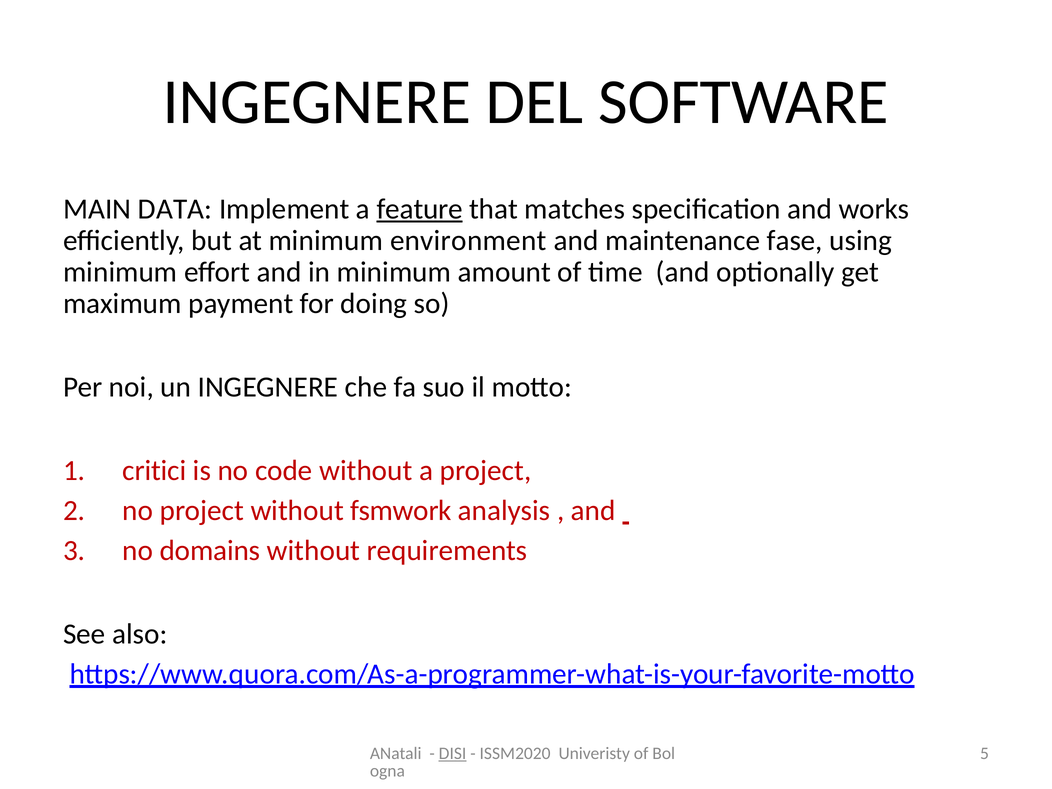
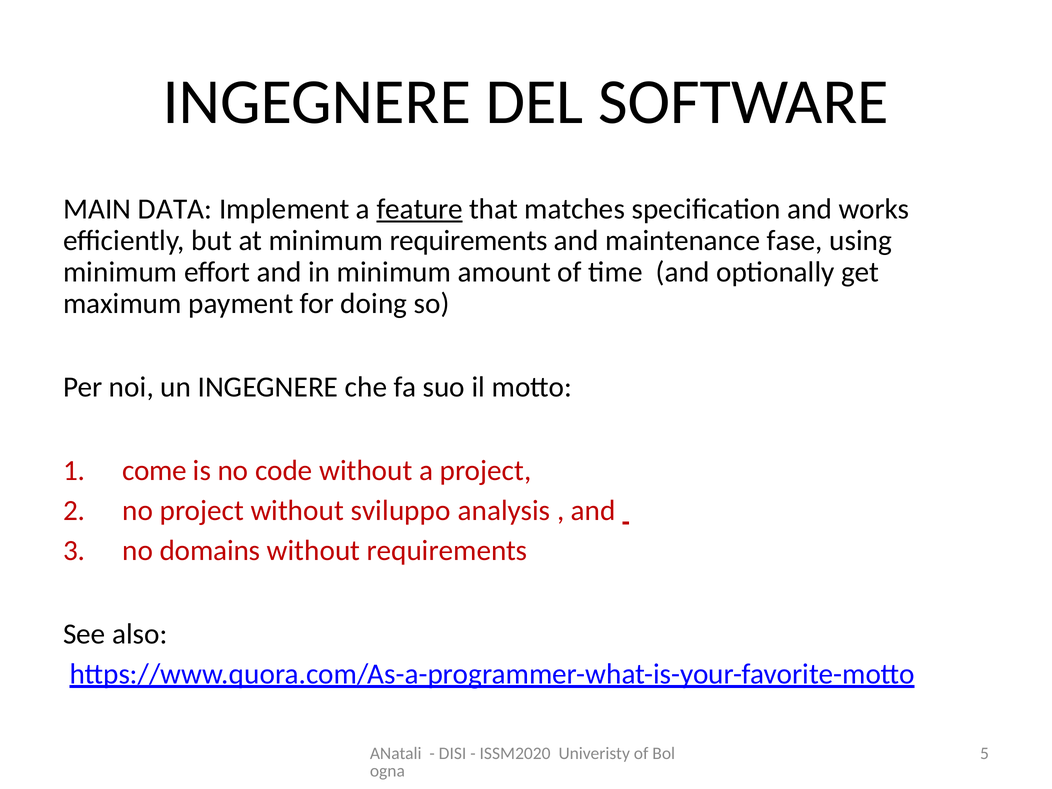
minimum environment: environment -> requirements (469, 241)
critici: critici -> come (154, 471)
fsmwork: fsmwork -> sviluppo (401, 511)
DISI underline: present -> none (453, 753)
